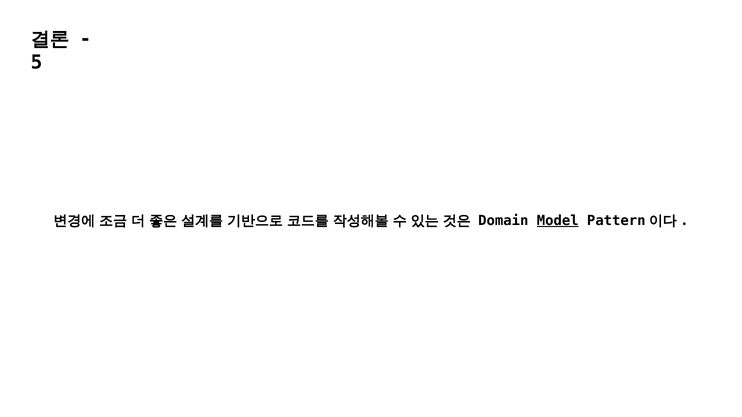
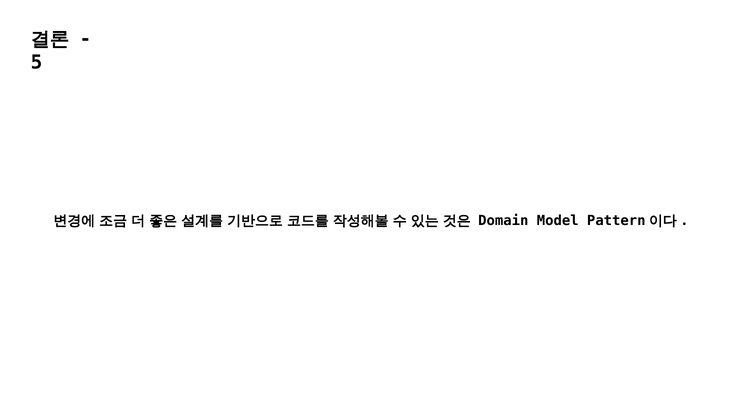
Model underline: present -> none (558, 221)
